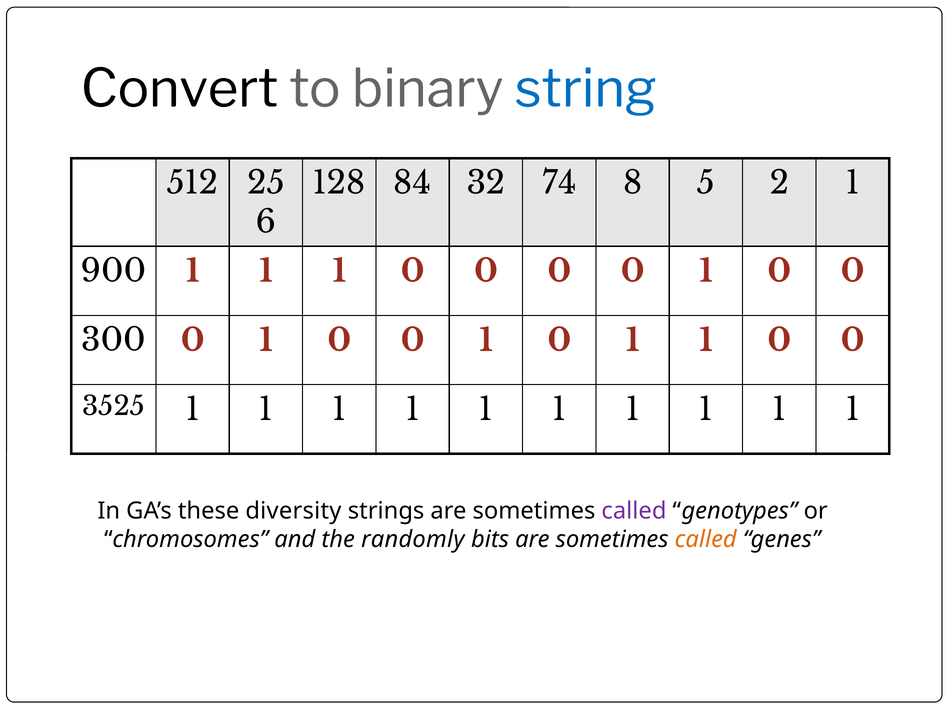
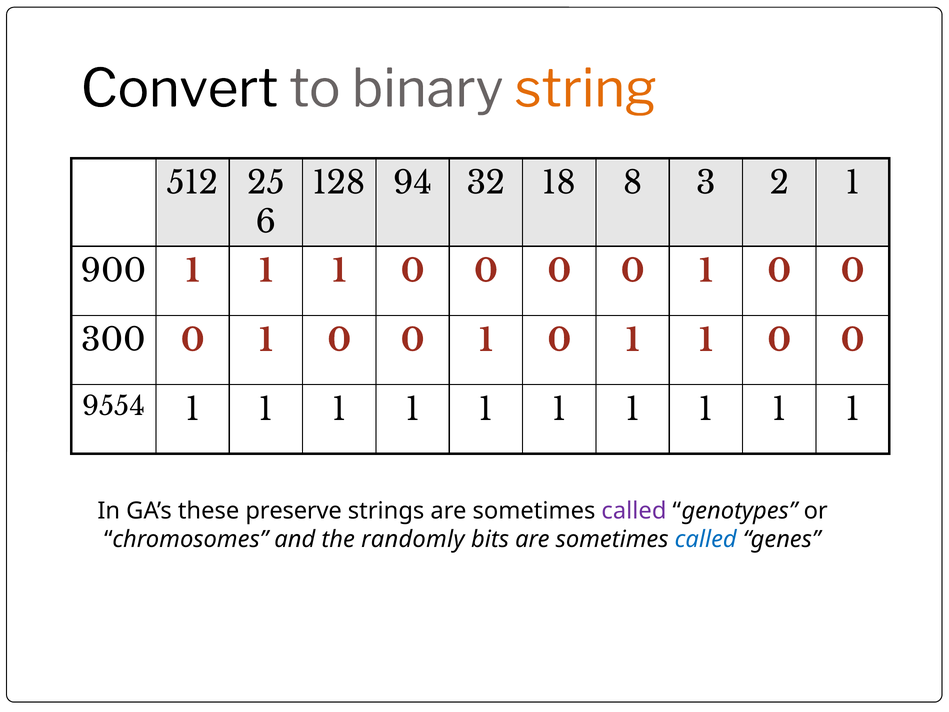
string colour: blue -> orange (586, 89)
84: 84 -> 94 (413, 183)
74: 74 -> 18 (559, 183)
5: 5 -> 3 (706, 183)
3525: 3525 -> 9554 (113, 406)
diversity: diversity -> preserve (294, 511)
called colour: orange -> blue (706, 539)
